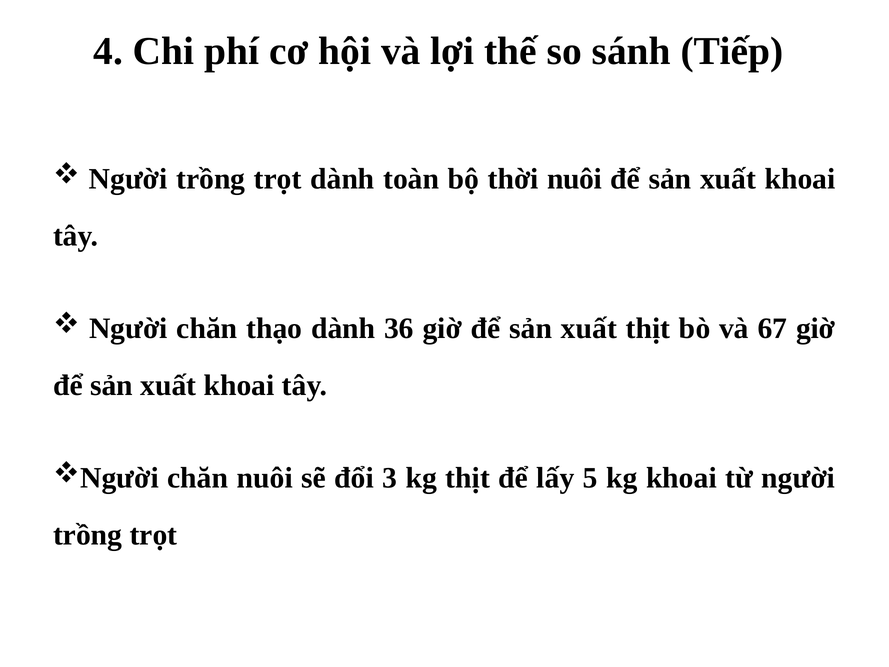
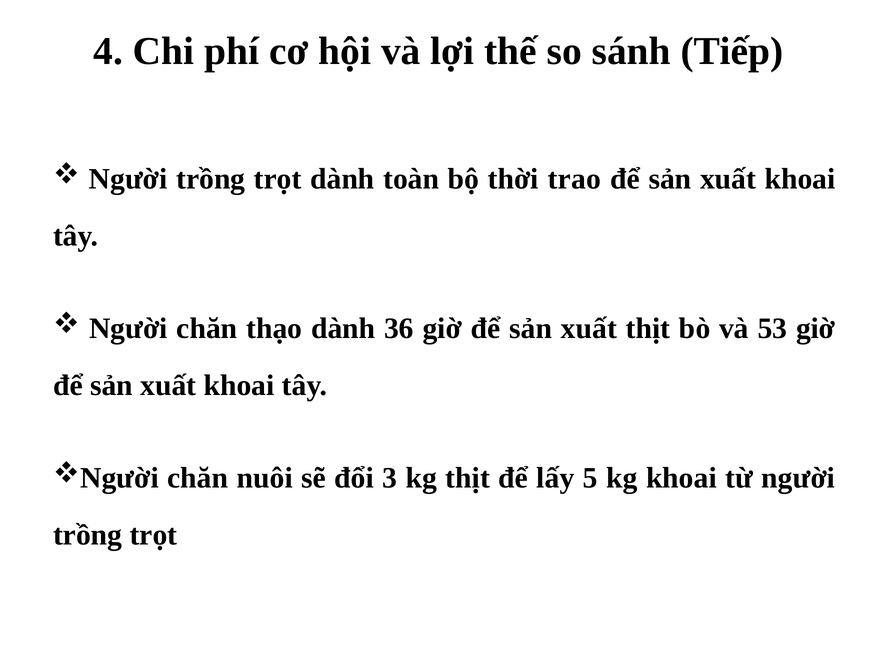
thời nuôi: nuôi -> trao (574, 179)
67: 67 -> 53 (772, 328)
